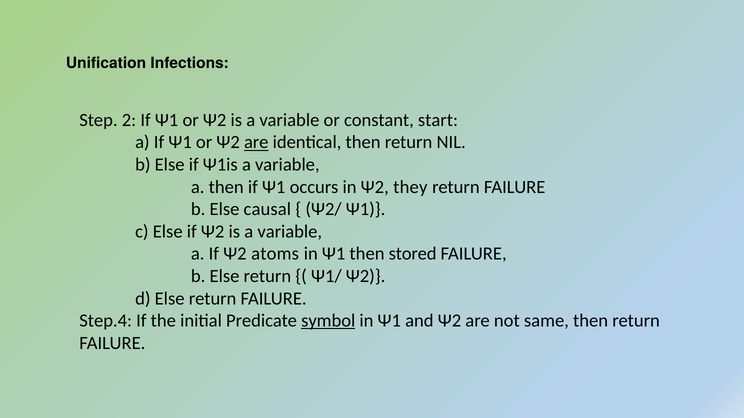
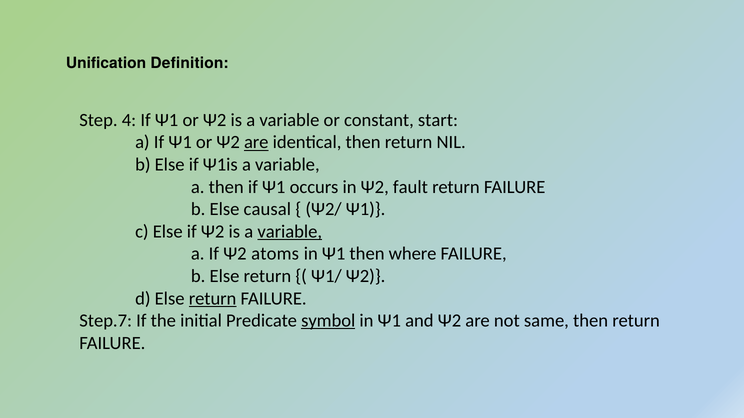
Infections: Infections -> Definition (190, 63)
2: 2 -> 4 (129, 120)
they: they -> fault (410, 187)
variable underline: none -> present (290, 232)
stored: stored -> where (413, 254)
return underline: none -> present (213, 299)
Step.4: Step.4 -> Step.7 (106, 321)
